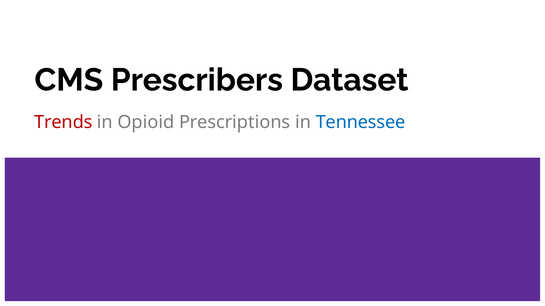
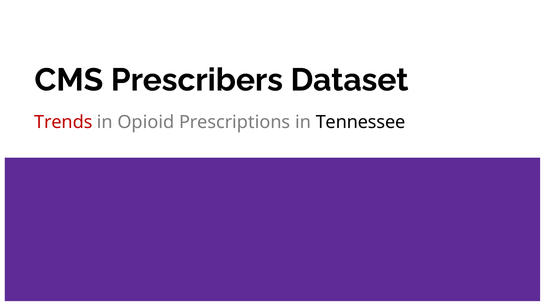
Tennessee colour: blue -> black (361, 122)
